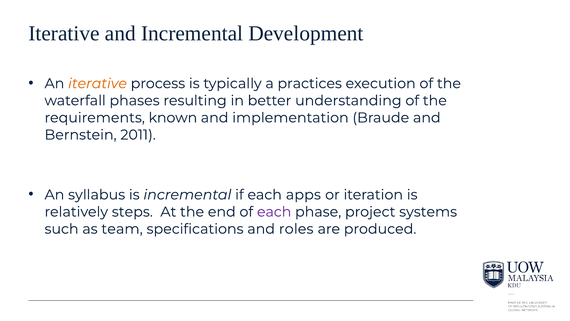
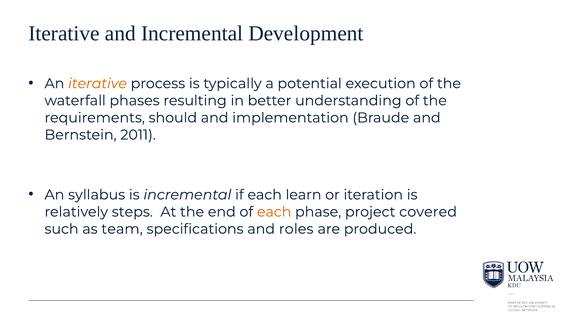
practices: practices -> potential (310, 83)
known: known -> should (173, 118)
apps: apps -> learn (303, 195)
each colour: purple -> orange (274, 212)
systems: systems -> covered (428, 212)
